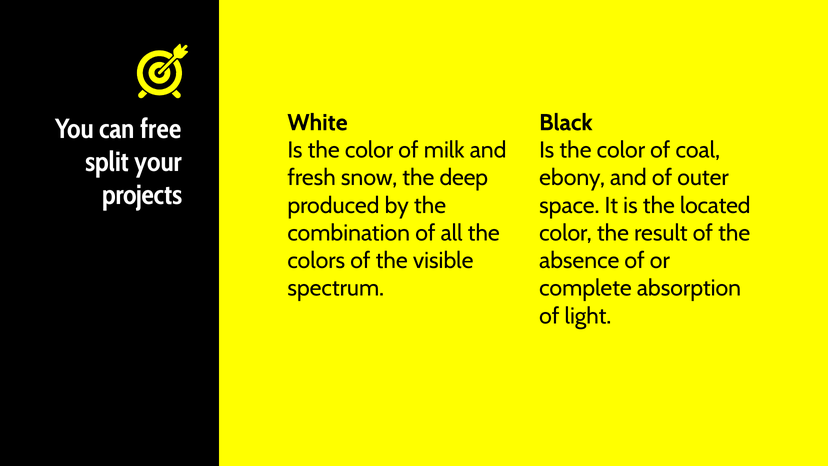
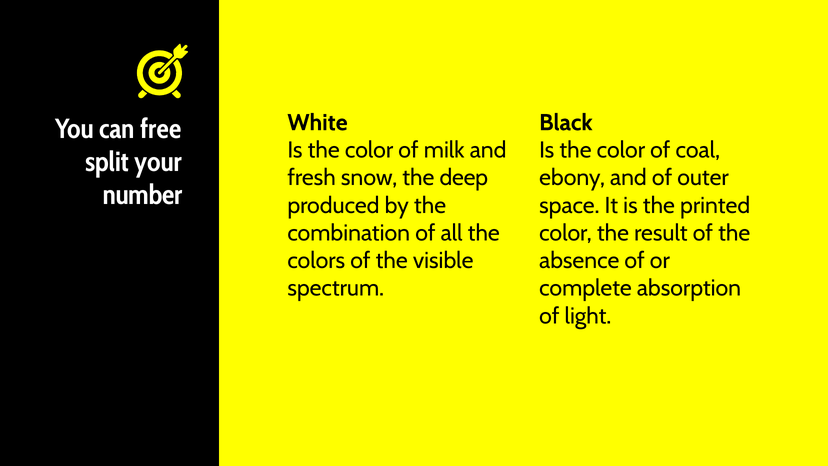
projects: projects -> number (142, 195)
located: located -> printed (715, 205)
